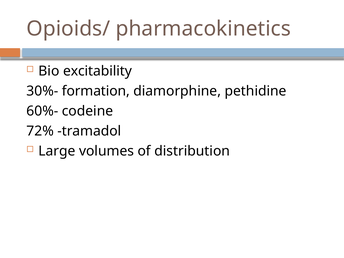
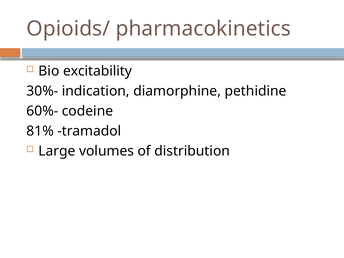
formation: formation -> indication (96, 91)
72%: 72% -> 81% (40, 131)
